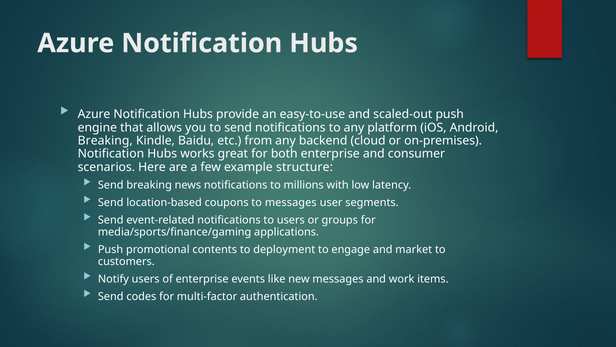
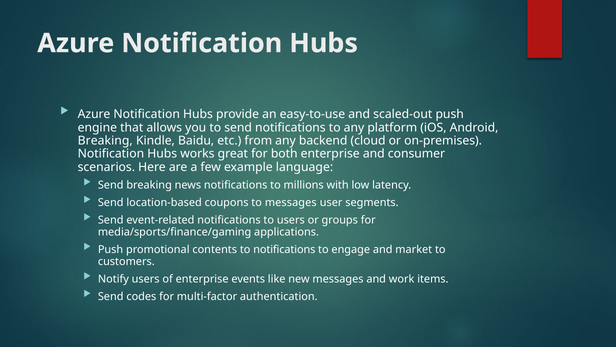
structure: structure -> language (305, 167)
to deployment: deployment -> notifications (284, 249)
